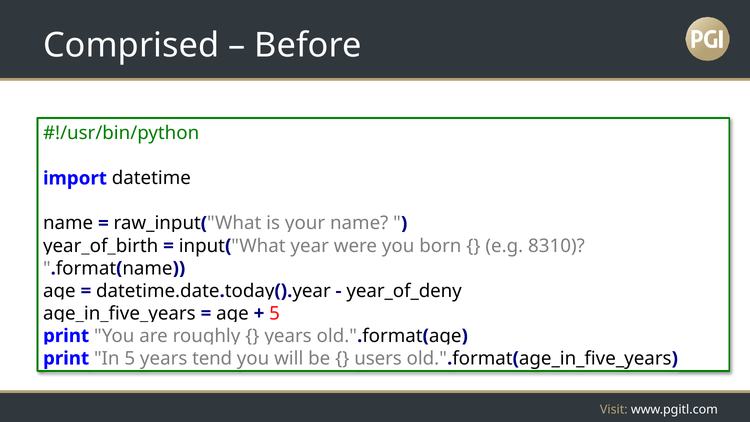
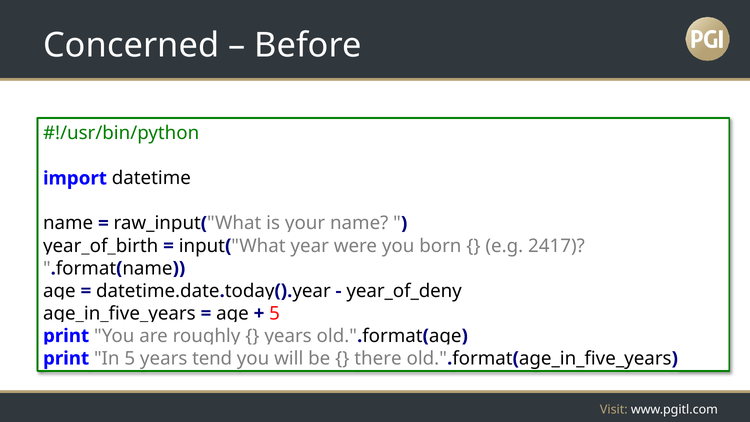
Comprised: Comprised -> Concerned (131, 45)
8310: 8310 -> 2417 (556, 246)
users: users -> there (378, 358)
